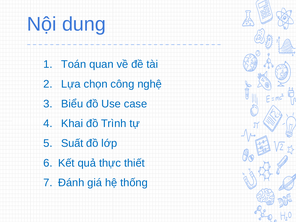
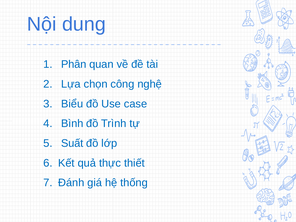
Toán: Toán -> Phân (74, 64)
Khai: Khai -> Bình (72, 124)
